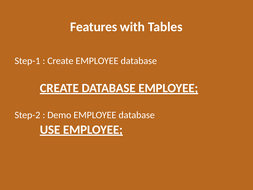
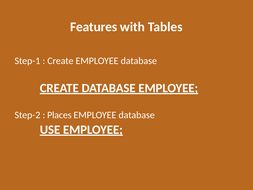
Demo: Demo -> Places (59, 115)
